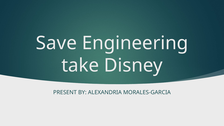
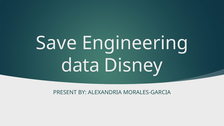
take: take -> data (80, 65)
